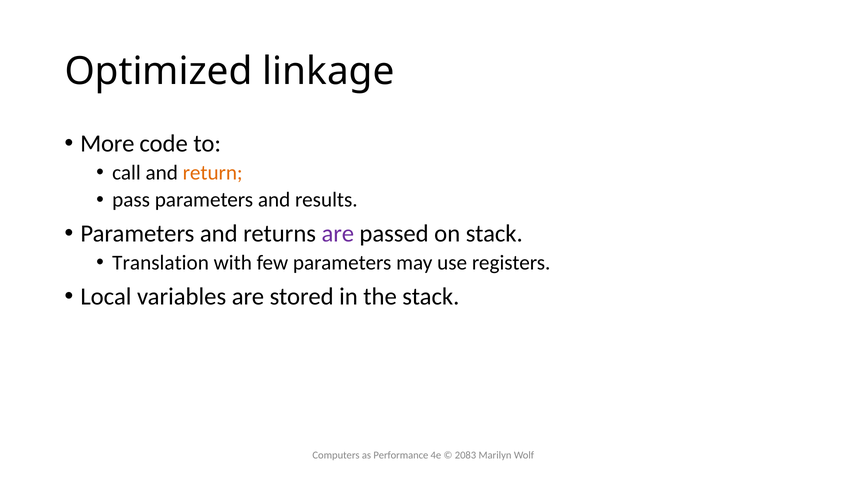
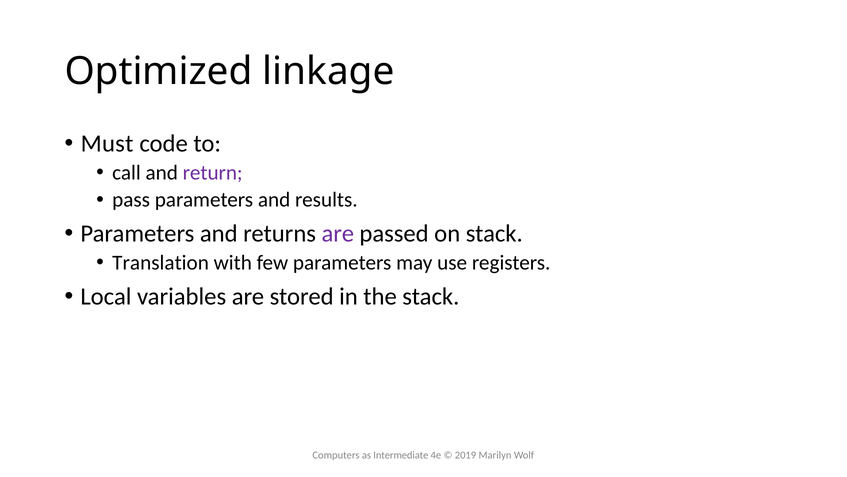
More: More -> Must (107, 143)
return colour: orange -> purple (213, 172)
Performance: Performance -> Intermediate (401, 455)
2083: 2083 -> 2019 (465, 455)
